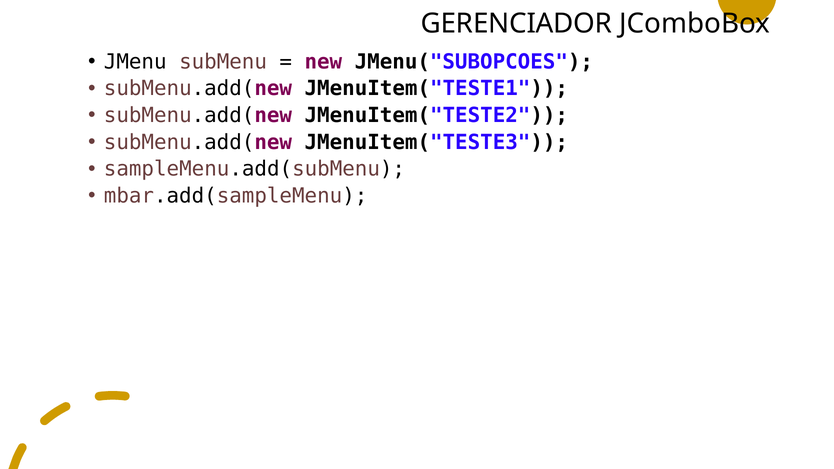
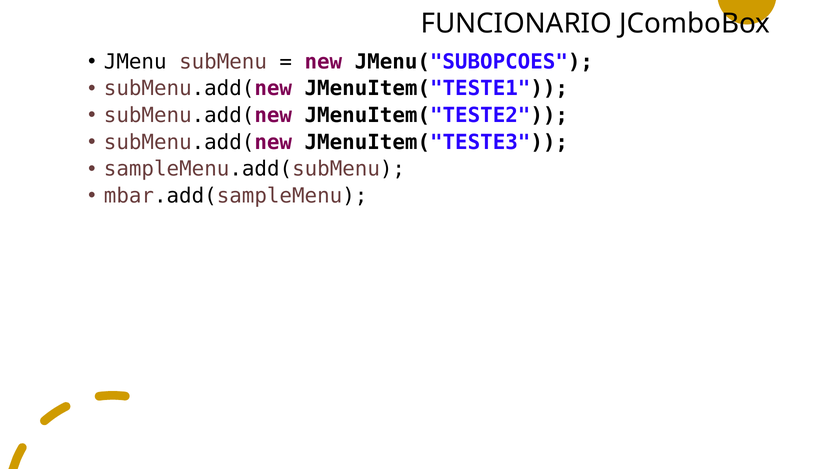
GERENCIADOR: GERENCIADOR -> FUNCIONARIO (516, 24)
